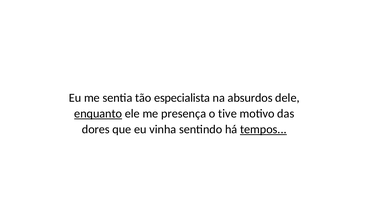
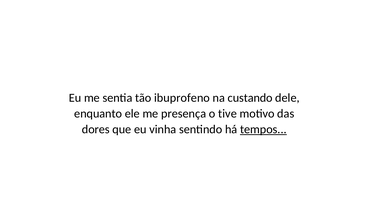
especialista: especialista -> ibuprofeno (182, 98)
absurdos: absurdos -> custando (250, 98)
enquanto underline: present -> none (98, 114)
